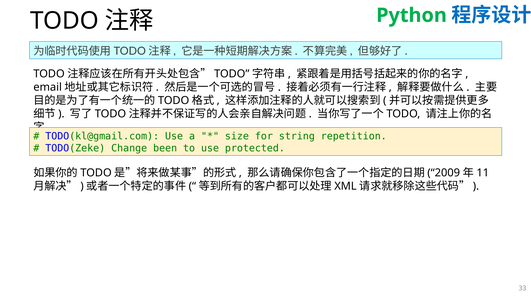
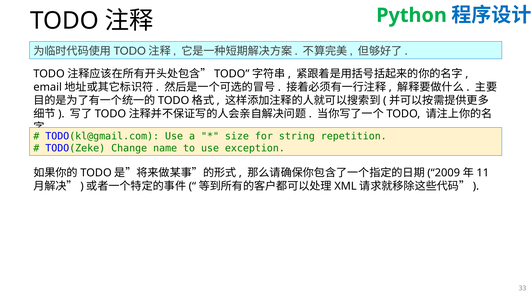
been: been -> name (165, 148)
protected: protected -> exception (255, 148)
